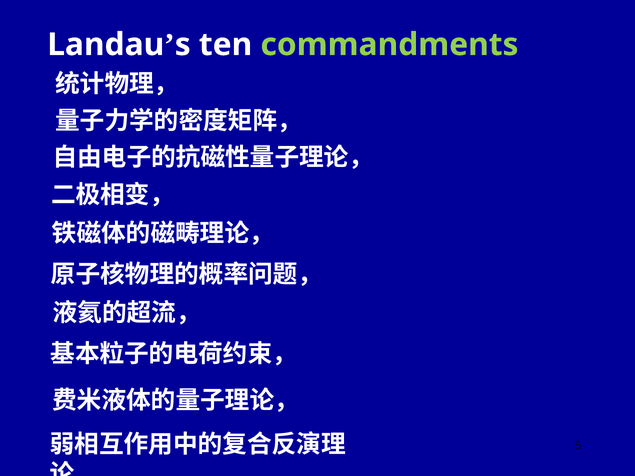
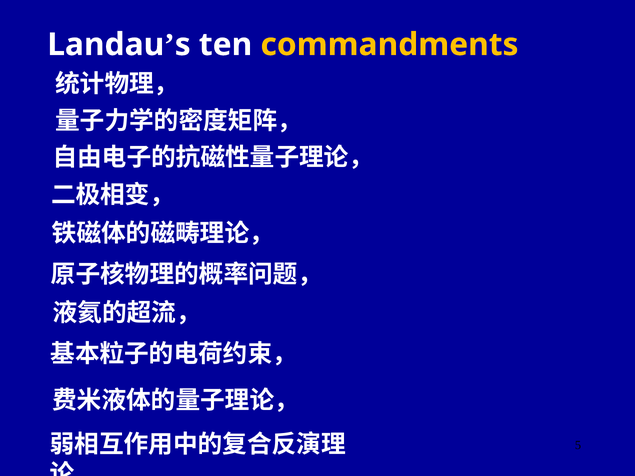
commandments colour: light green -> yellow (389, 45)
